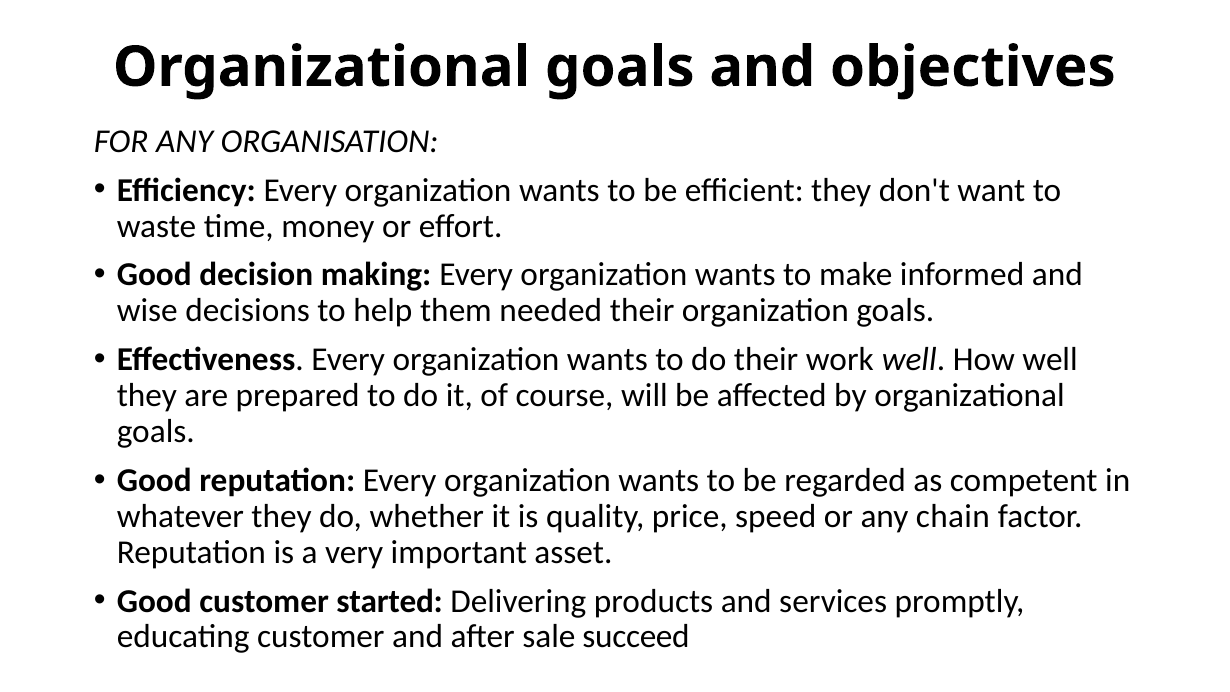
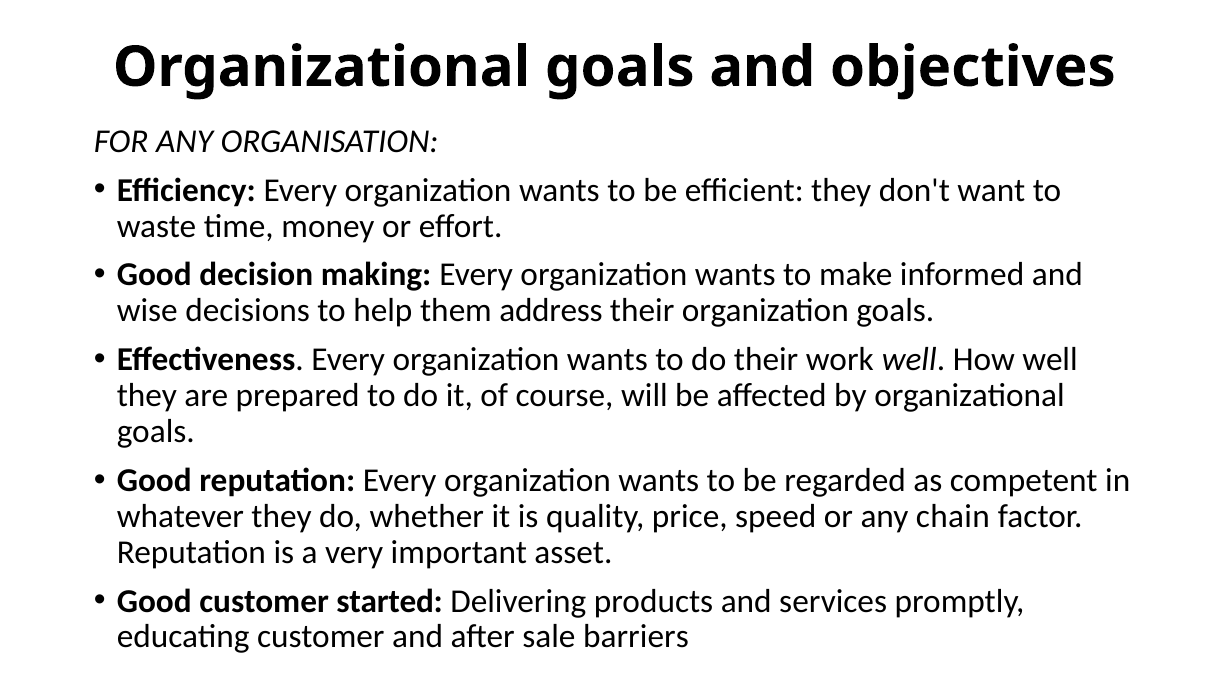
needed: needed -> address (551, 311)
succeed: succeed -> barriers (636, 637)
